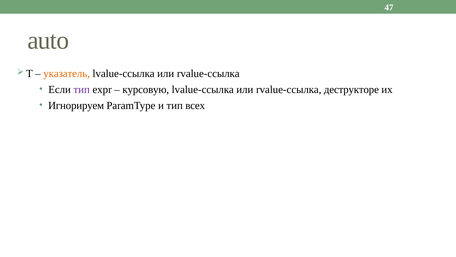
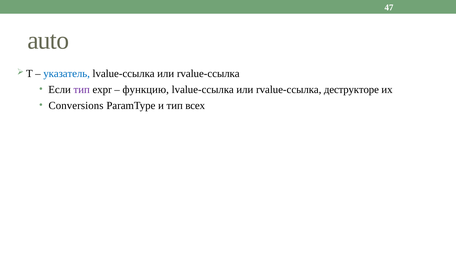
указатель colour: orange -> blue (67, 73)
курсовую: курсовую -> функцию (146, 89)
Игнорируем: Игнорируем -> Conversions (76, 105)
